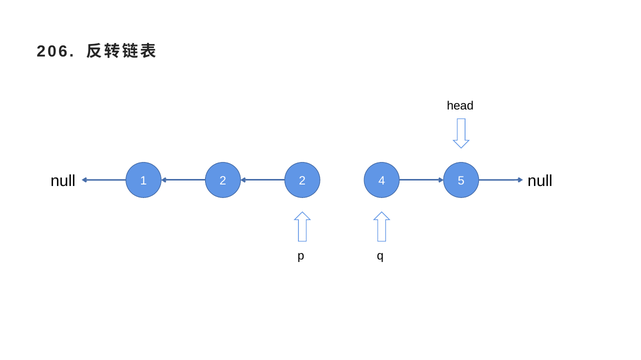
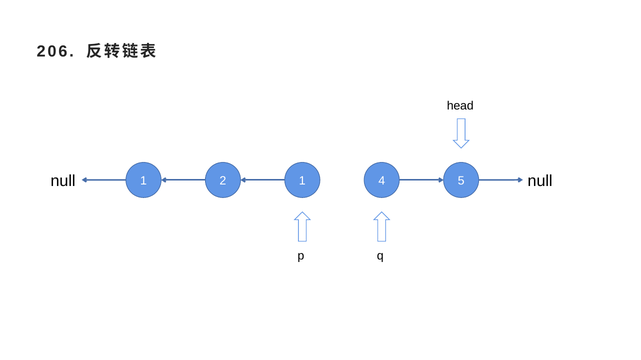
2 2: 2 -> 1 (302, 181)
